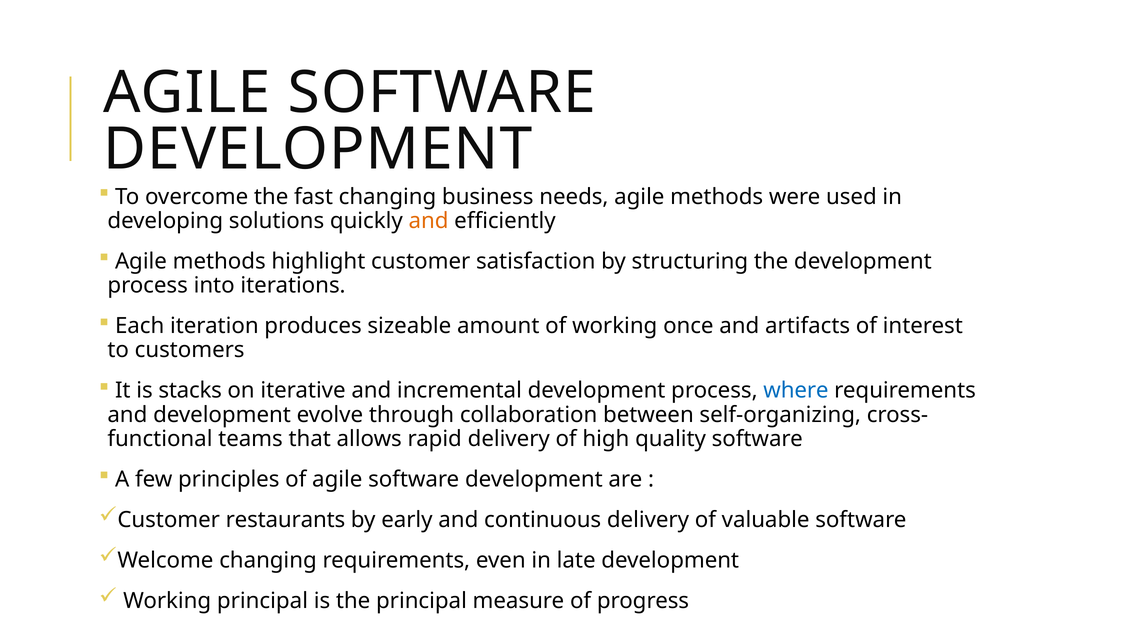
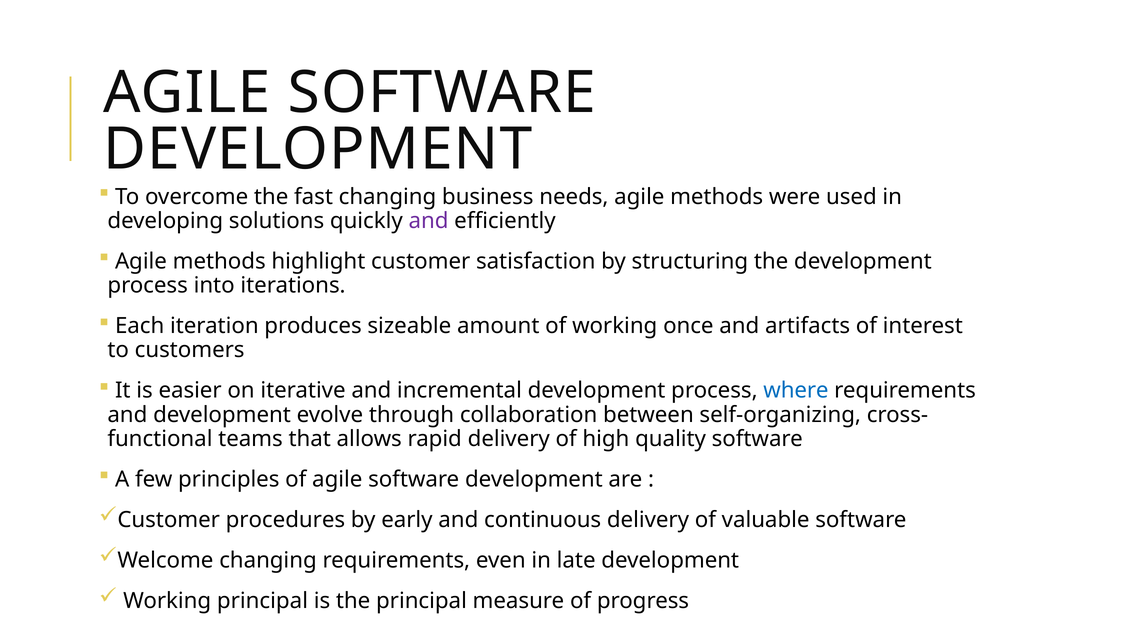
and colour: orange -> purple (429, 221)
stacks: stacks -> easier (190, 391)
restaurants: restaurants -> procedures (285, 520)
